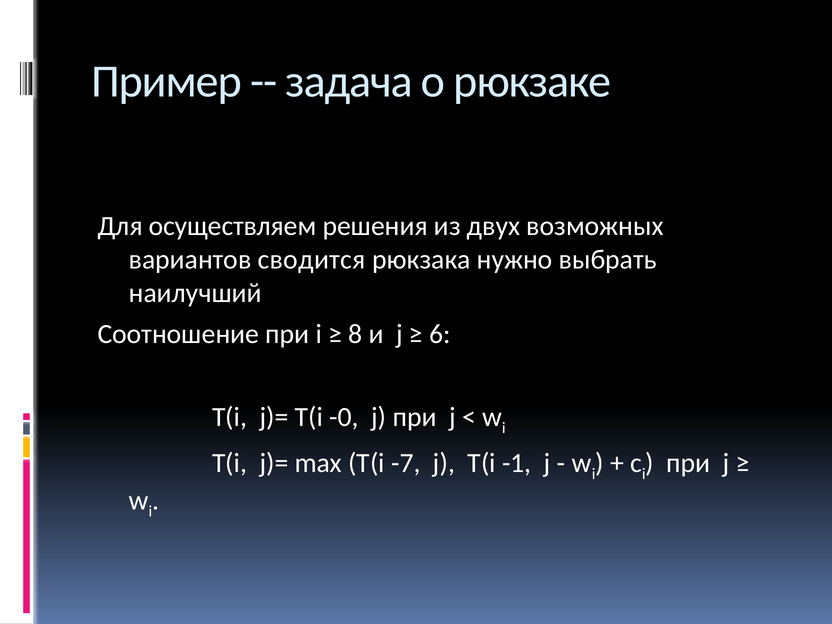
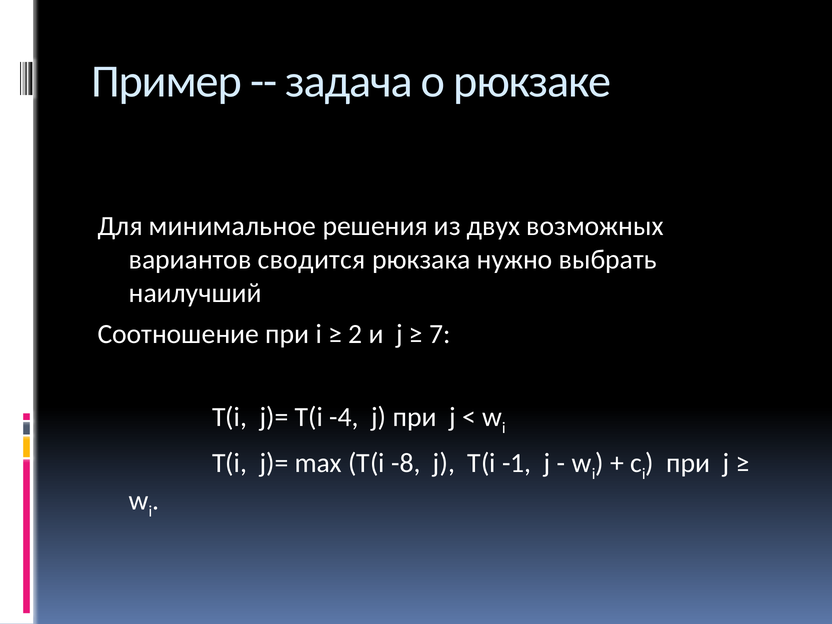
осуществляем: осуществляем -> минимальное (232, 226)
8: 8 -> 2 (355, 334)
6: 6 -> 7 (440, 334)
-0: -0 -> -4 (344, 417)
-7: -7 -> -8 (406, 463)
